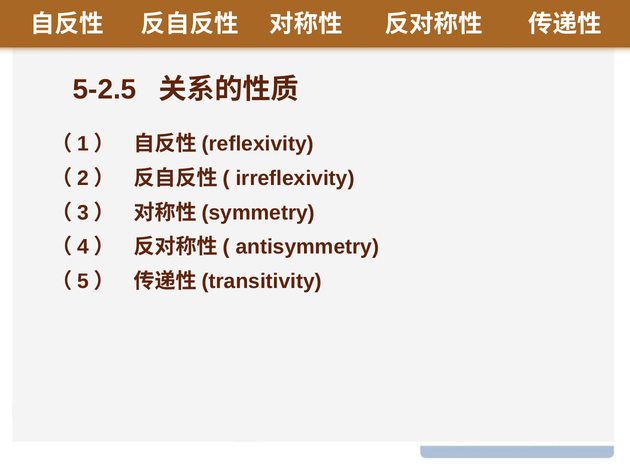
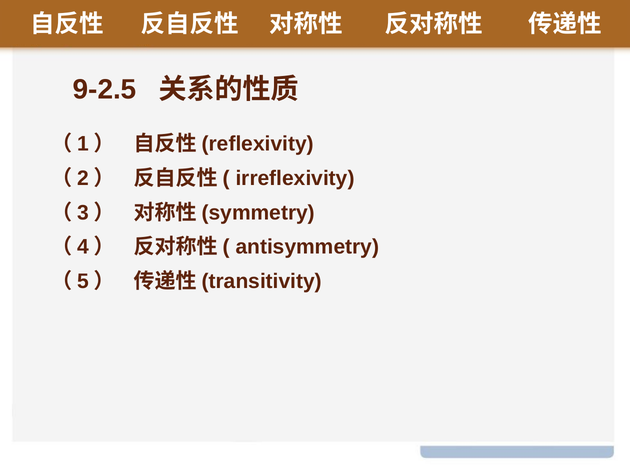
5-2.5: 5-2.5 -> 9-2.5 (105, 89)
